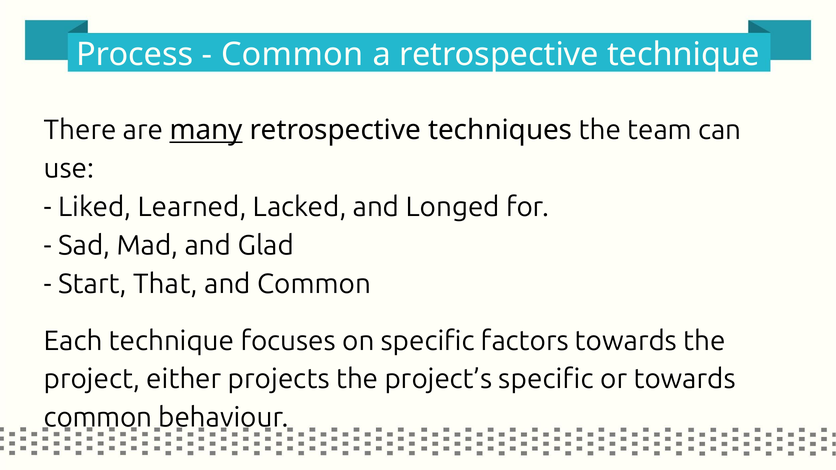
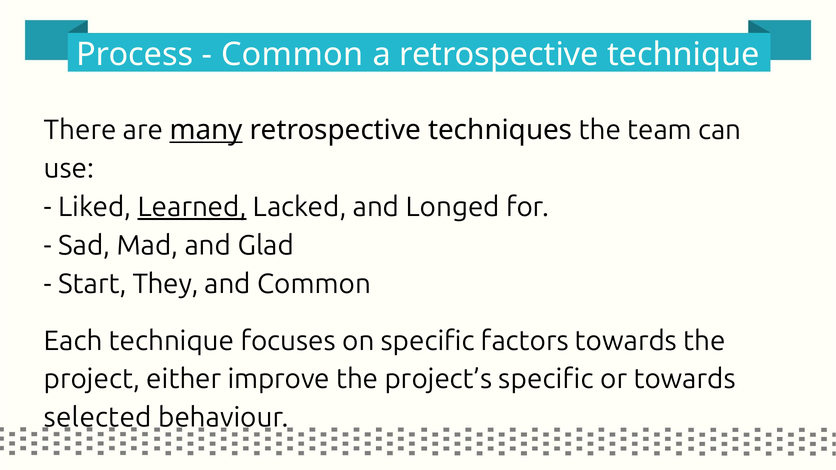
Learned underline: none -> present (192, 207)
That: That -> They (166, 284)
projects: projects -> improve (279, 379)
common: common -> selected (98, 418)
